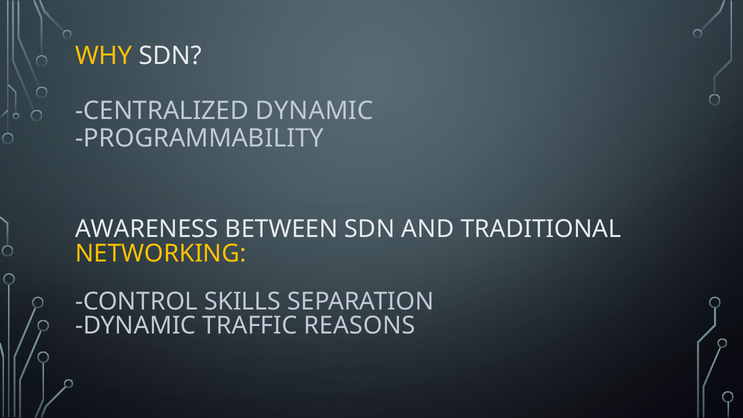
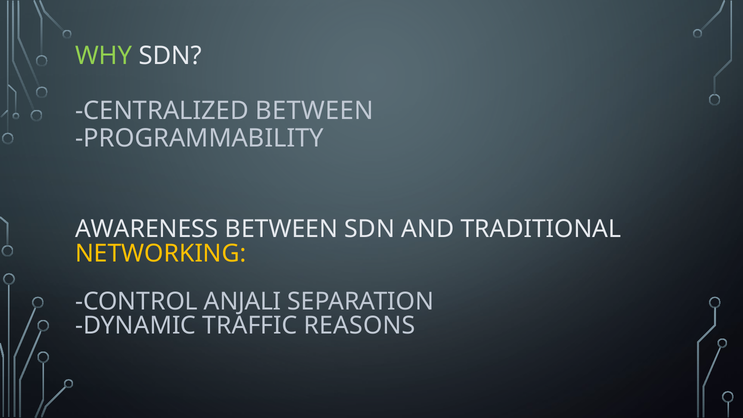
WHY colour: yellow -> light green (104, 56)
CENTRALIZED DYNAMIC: DYNAMIC -> BETWEEN (314, 111)
SKILLS: SKILLS -> ANJALI (243, 301)
